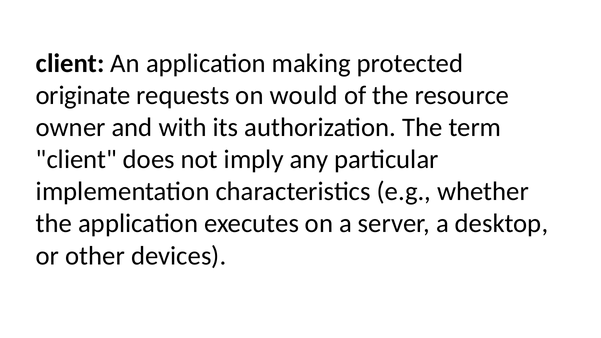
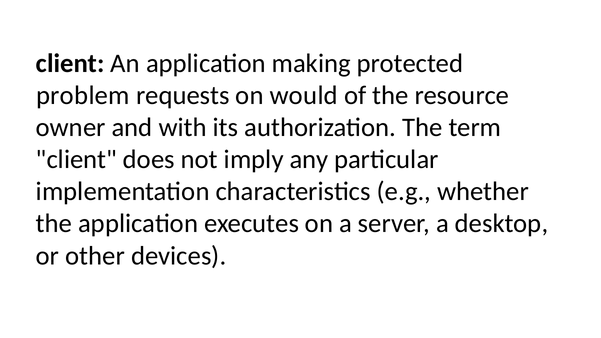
originate: originate -> problem (83, 95)
